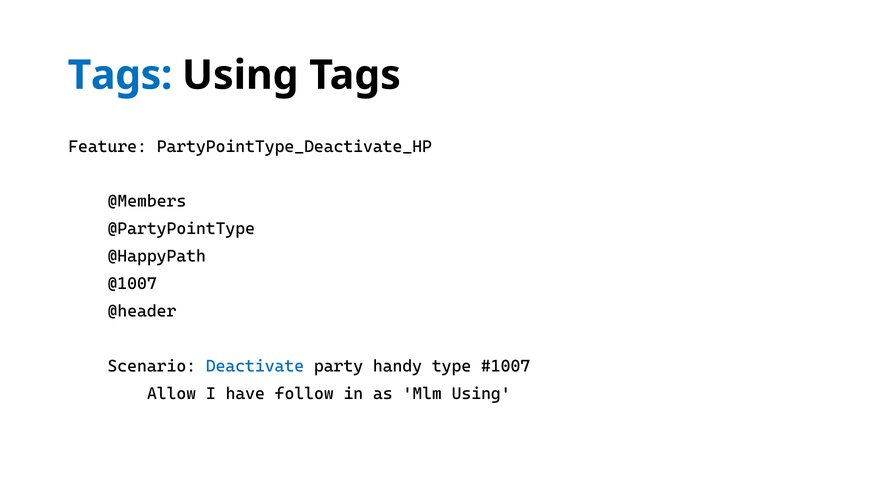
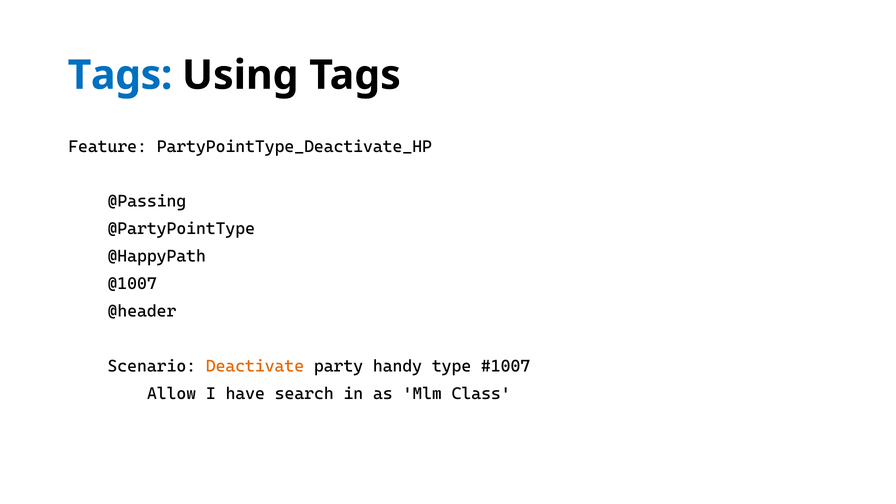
@Members: @Members -> @Passing (147, 201)
Deactivate colour: blue -> orange (255, 366)
follow: follow -> search (304, 394)
Mlm Using: Using -> Class (481, 394)
